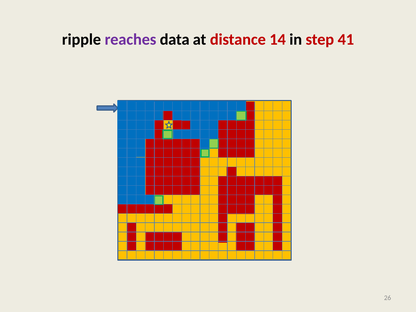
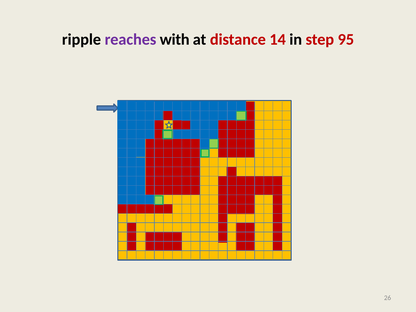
data: data -> with (175, 40)
41: 41 -> 95 (346, 40)
